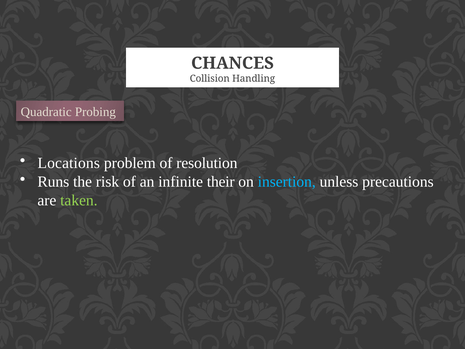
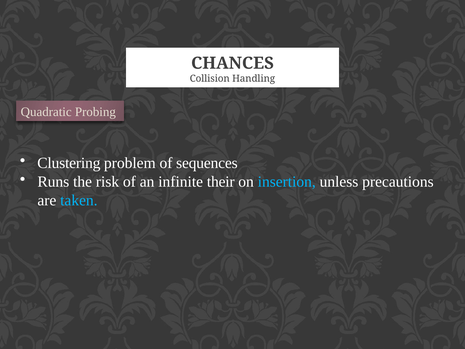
Locations: Locations -> Clustering (69, 163)
resolution: resolution -> sequences (207, 163)
taken colour: light green -> light blue (79, 200)
